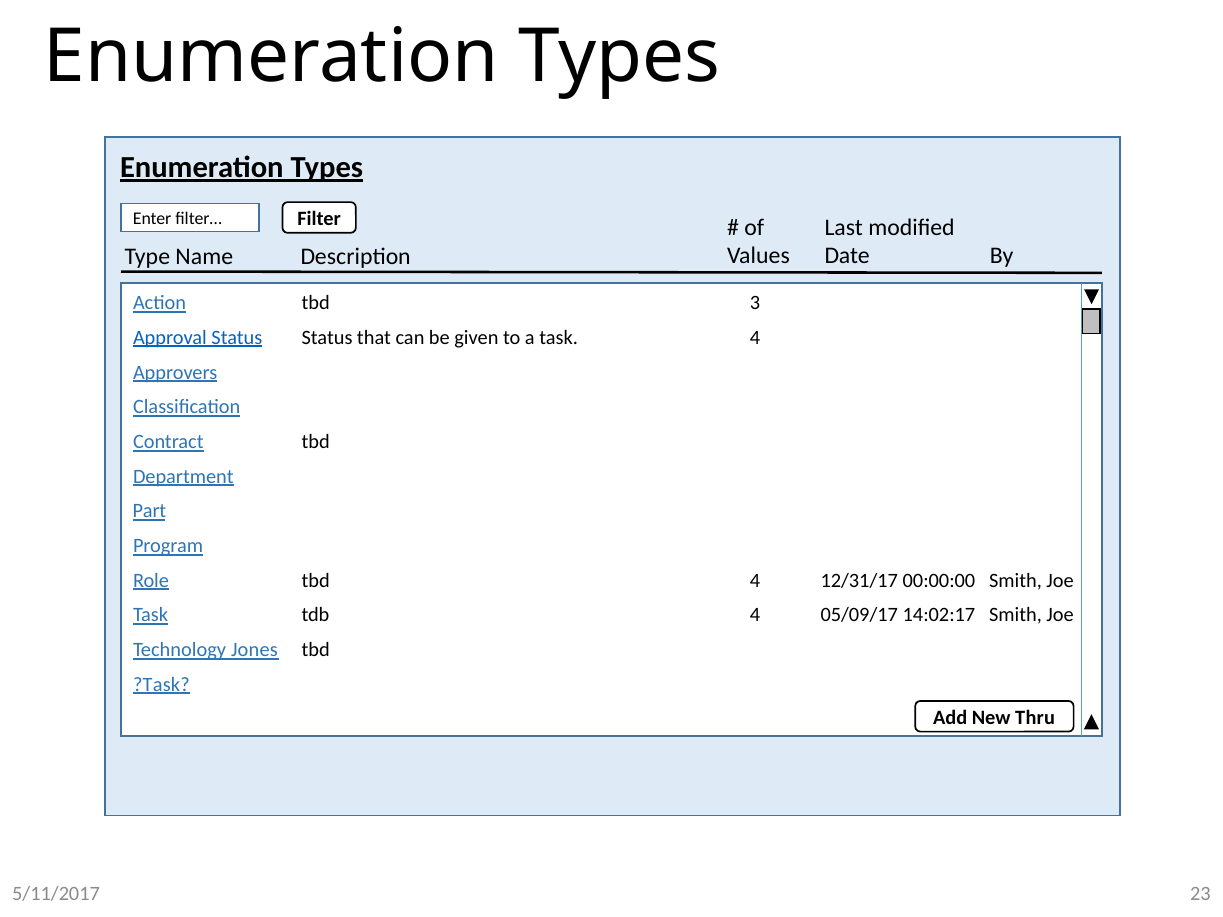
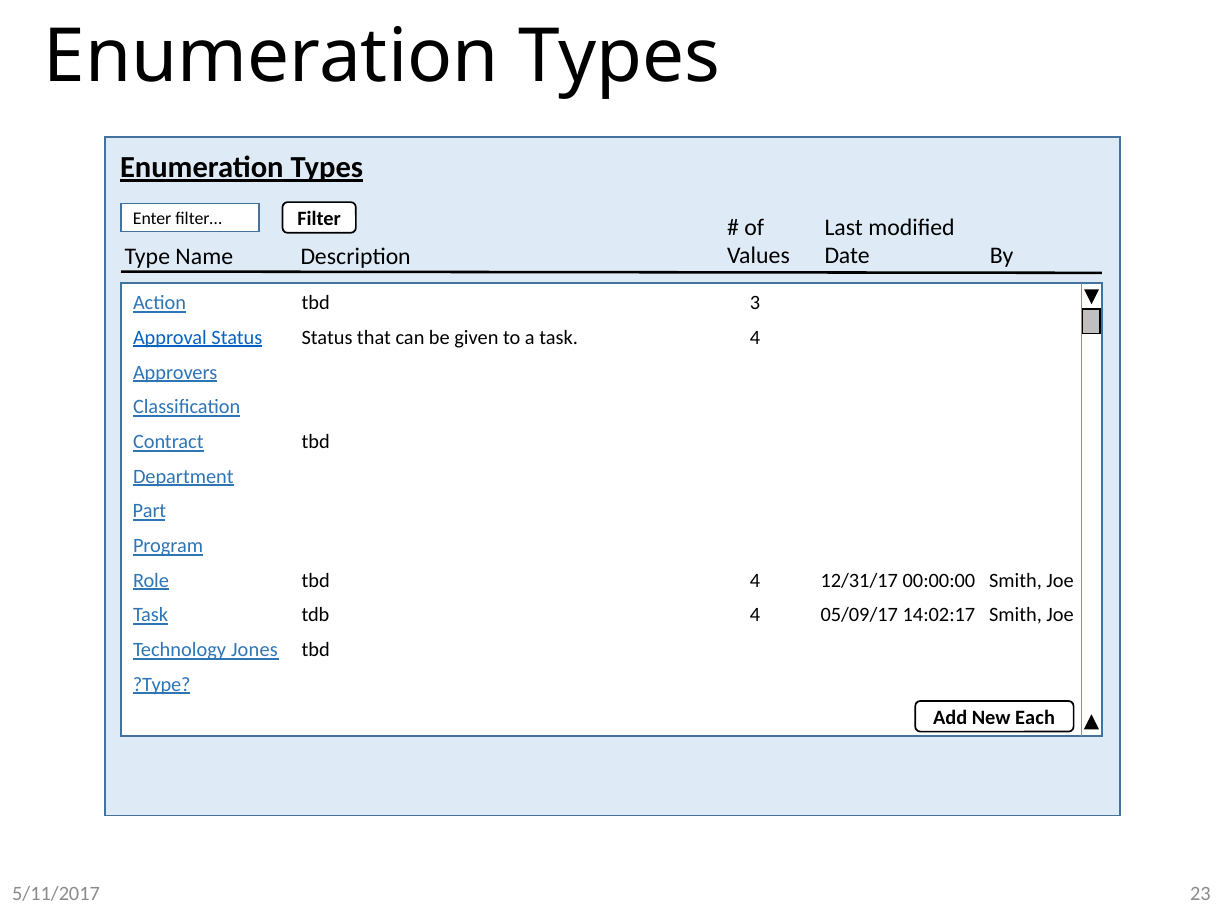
?Task: ?Task -> ?Type (162, 685)
Thru: Thru -> Each (1035, 718)
